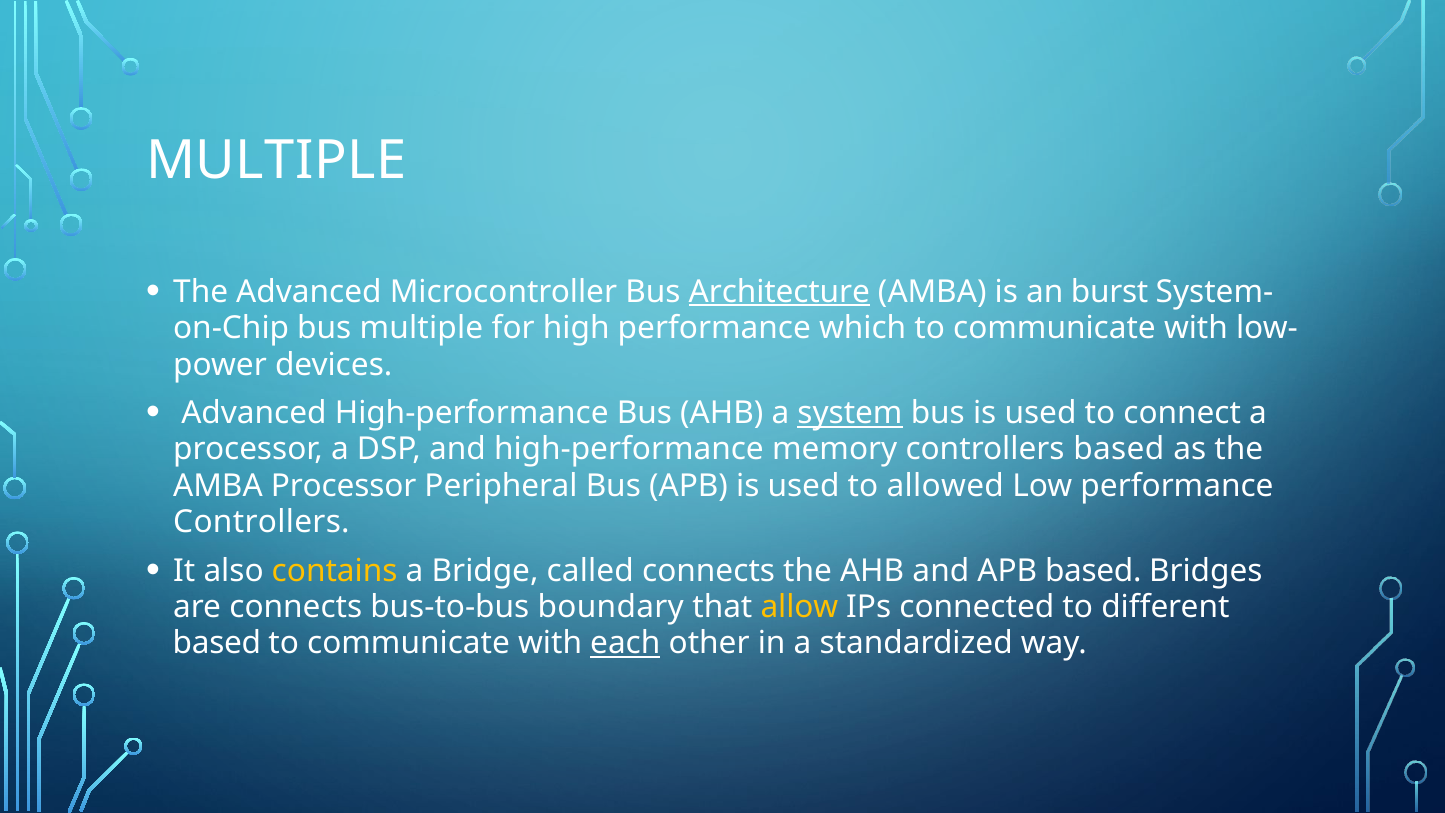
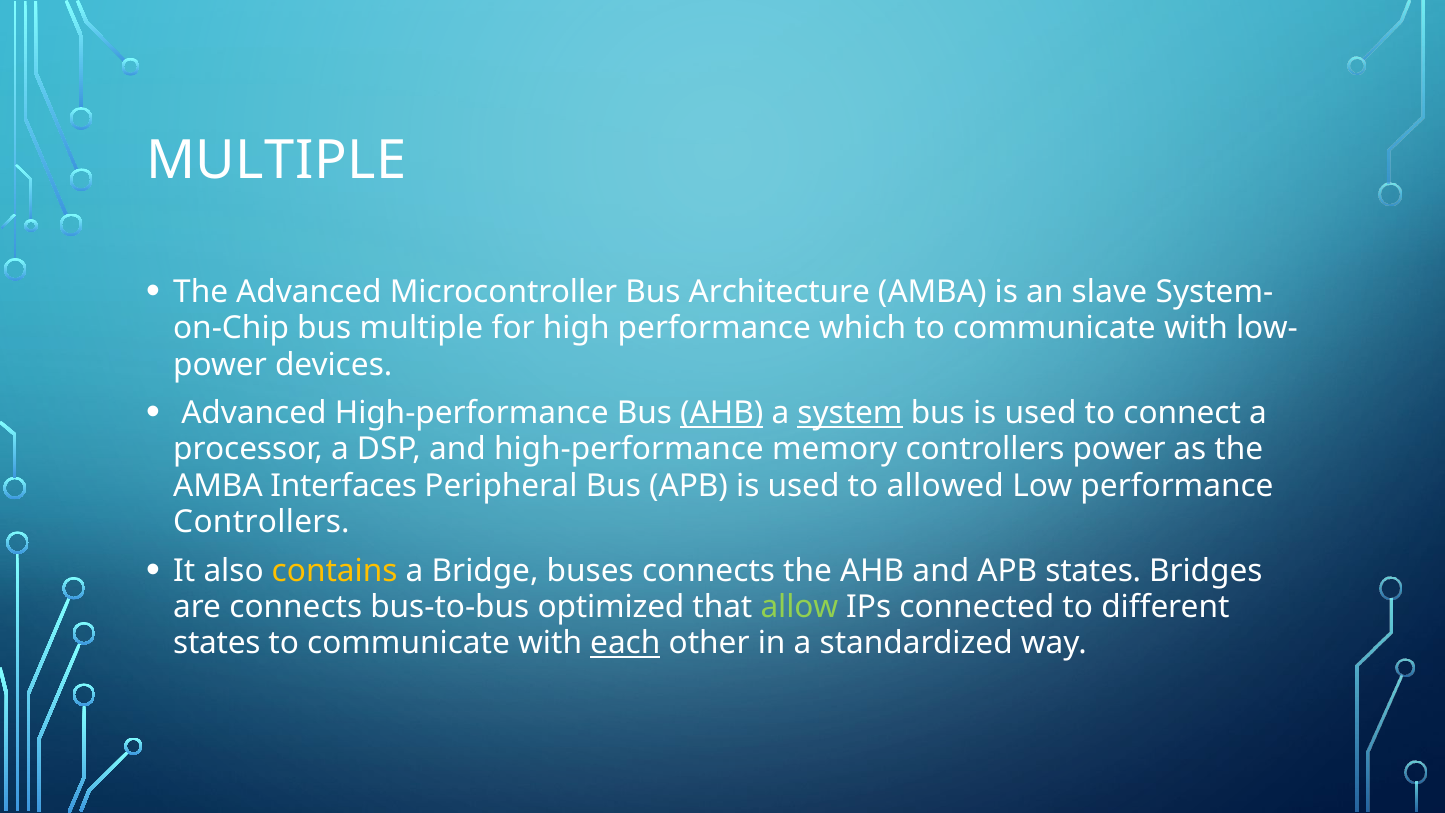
Architecture underline: present -> none (779, 292)
burst: burst -> slave (1109, 292)
AHB underline: none -> present (722, 413)
controllers based: based -> power (1119, 449)
AMBA Processor: Processor -> Interfaces (344, 486)
called: called -> buses (590, 571)
APB based: based -> states (1093, 571)
boundary: boundary -> optimized (611, 607)
allow colour: yellow -> light green (799, 607)
based: based -> states (217, 643)
